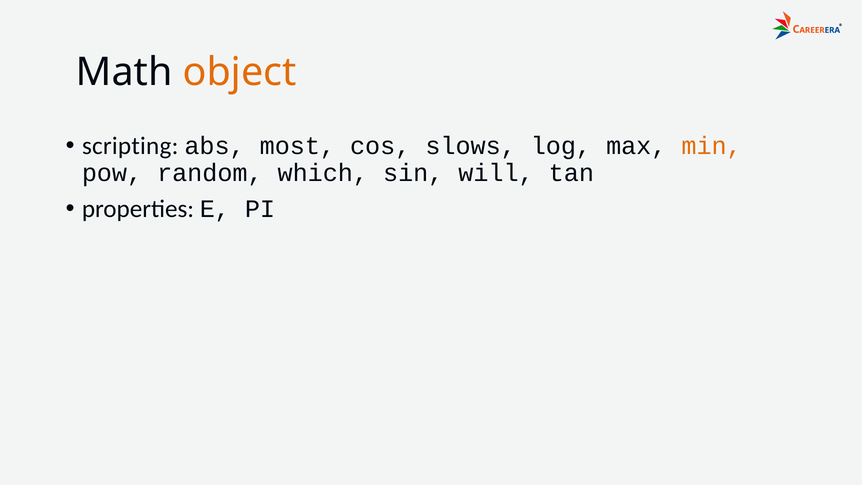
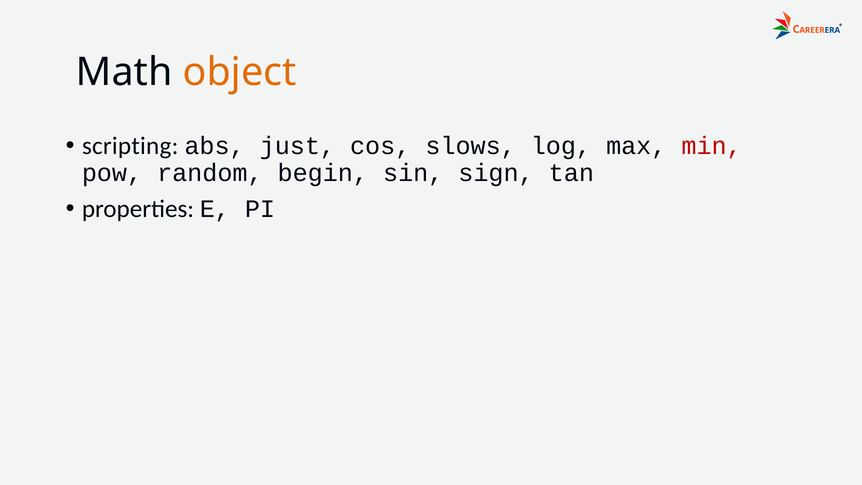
most: most -> just (297, 146)
min colour: orange -> red (712, 146)
which: which -> begin (323, 173)
will: will -> sign (496, 173)
